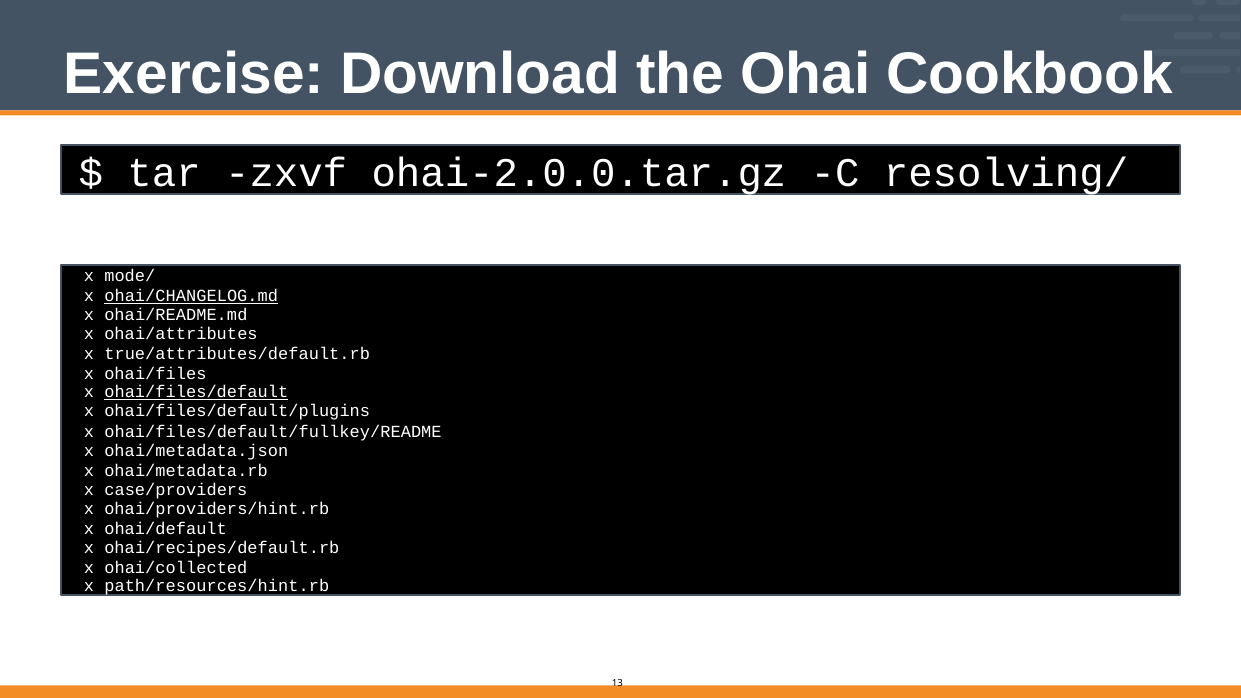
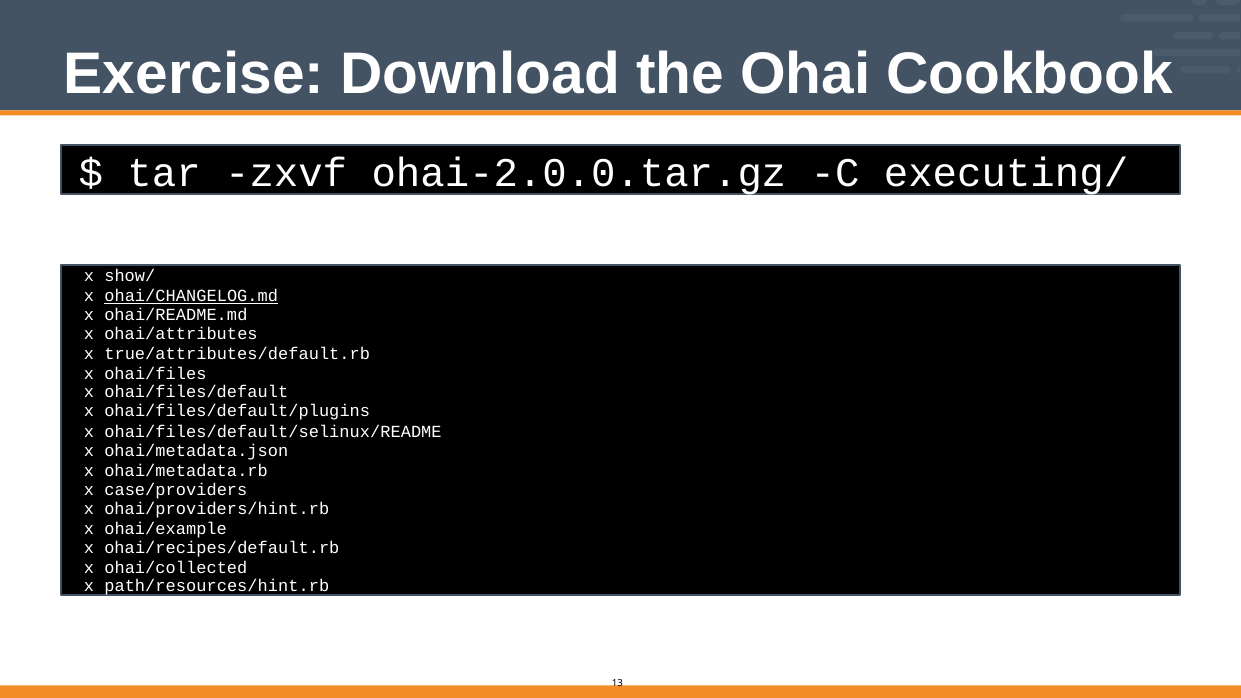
resolving/: resolving/ -> executing/ (1006, 173)
mode/: mode/ -> show/ (130, 276)
ohai/files/default underline: present -> none (196, 392)
ohai/files/default/fullkey/README: ohai/files/default/fullkey/README -> ohai/files/default/selinux/README (273, 432)
ohai/default: ohai/default -> ohai/example (166, 529)
